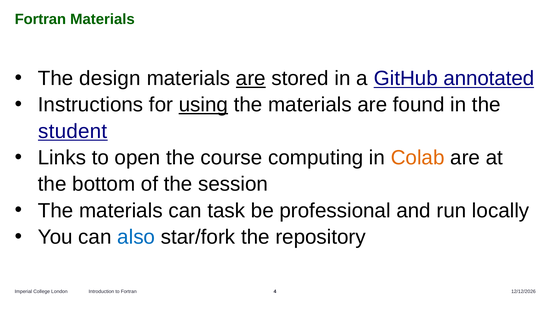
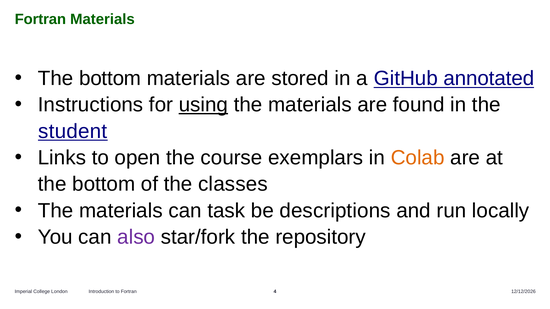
design: design -> bottom (110, 78)
are underline: present -> none (251, 78)
computing: computing -> exemplars (316, 158)
session: session -> classes (233, 184)
professional: professional -> descriptions (335, 211)
also colour: blue -> purple (136, 237)
